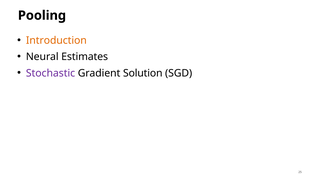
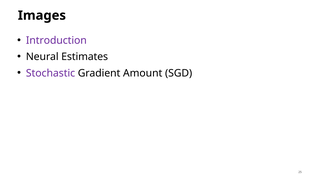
Pooling: Pooling -> Images (42, 15)
Introduction colour: orange -> purple (56, 40)
Solution: Solution -> Amount (143, 73)
